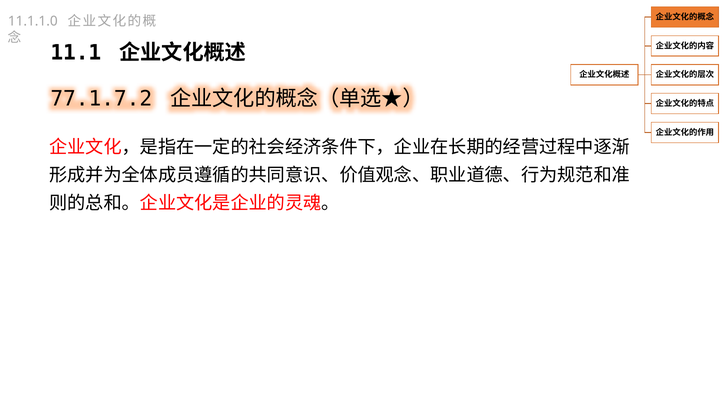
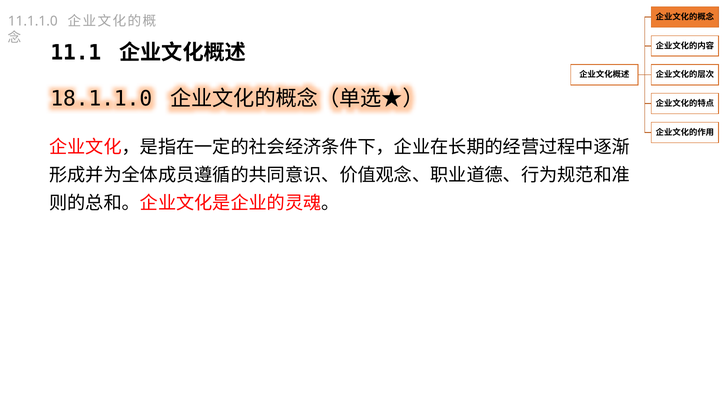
77.1.7.2: 77.1.7.2 -> 18.1.1.0 (101, 99)
